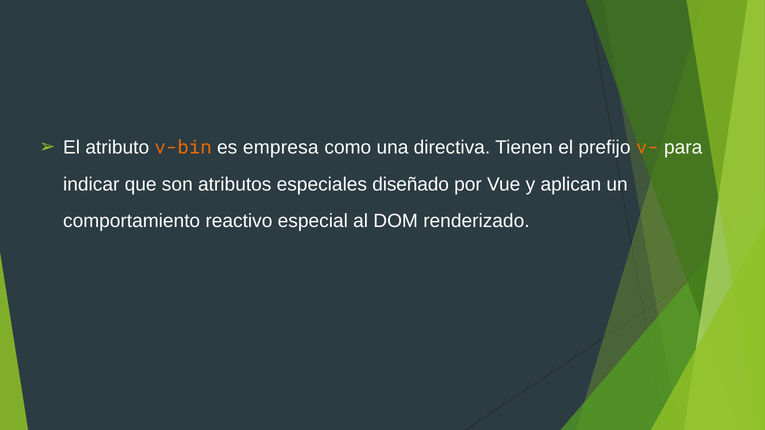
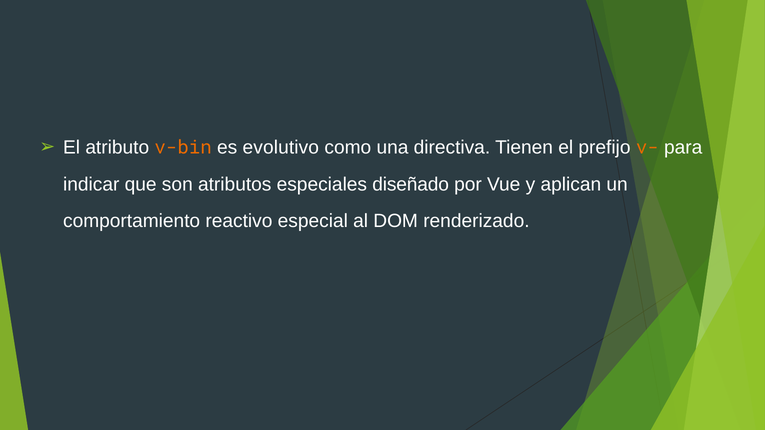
empresa: empresa -> evolutivo (281, 148)
